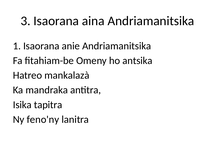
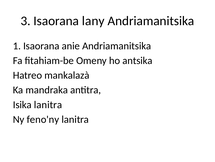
aina: aina -> lany (93, 21)
Isika tapitra: tapitra -> lanitra (48, 104)
